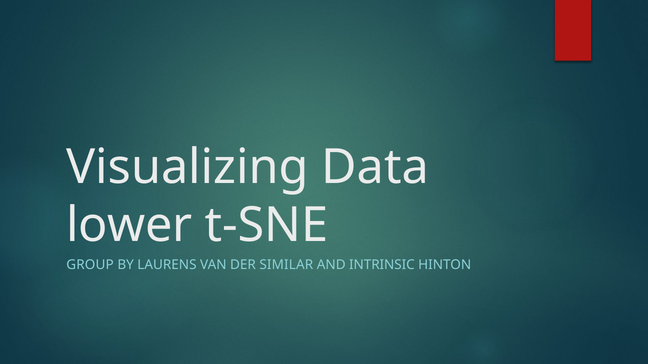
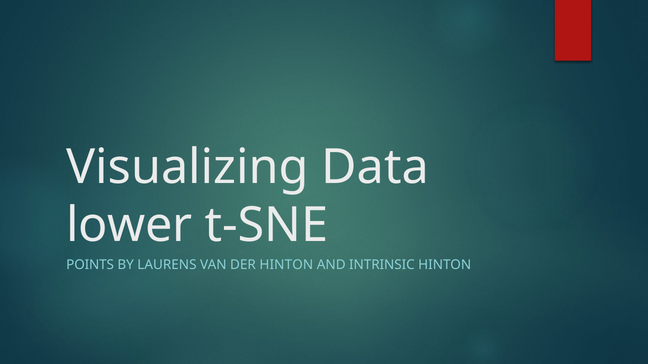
GROUP: GROUP -> POINTS (90, 265)
DER SIMILAR: SIMILAR -> HINTON (286, 265)
